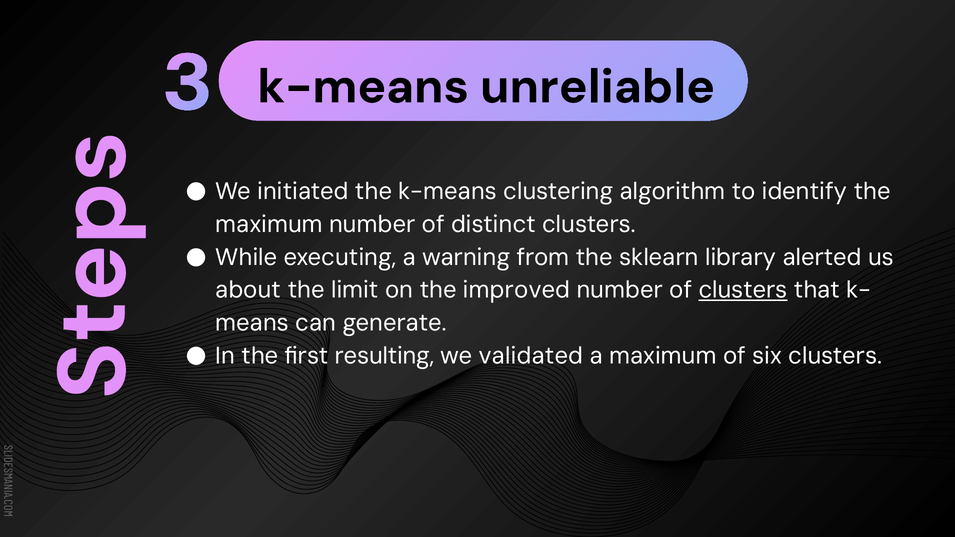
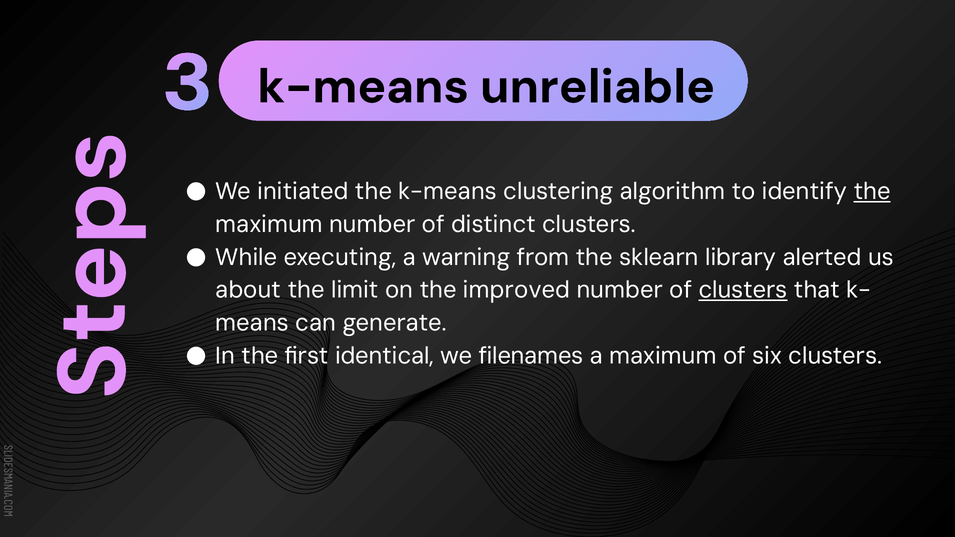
the underline: none -> present (872, 191)
resulting: resulting -> identical (385, 356)
validated: validated -> filenames (531, 356)
